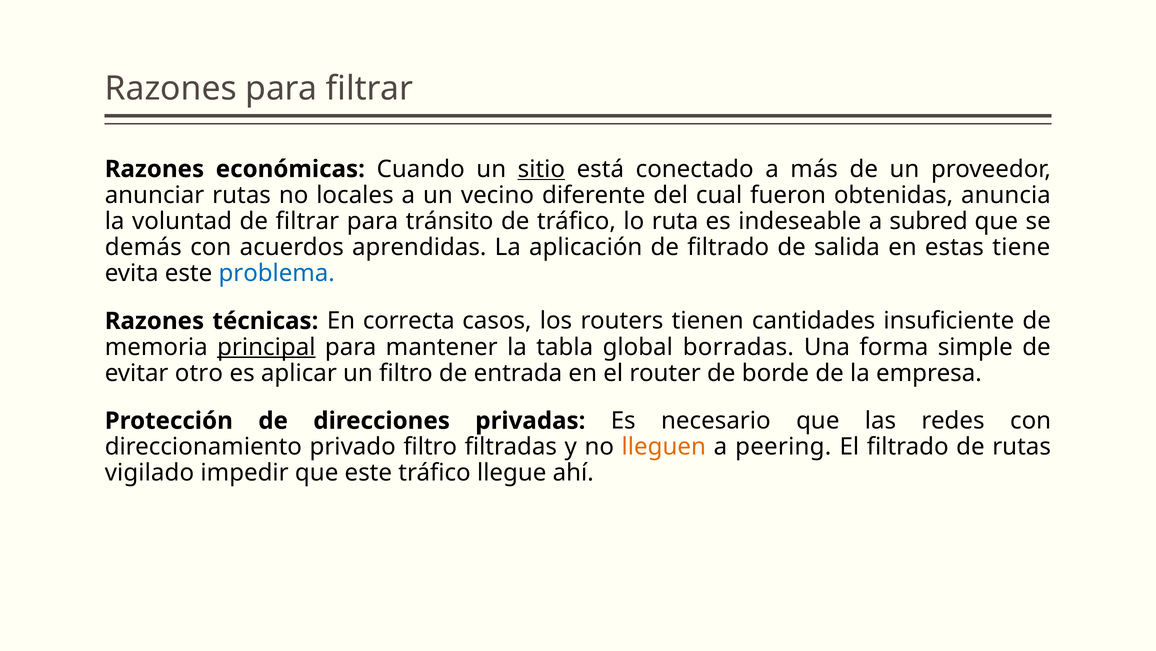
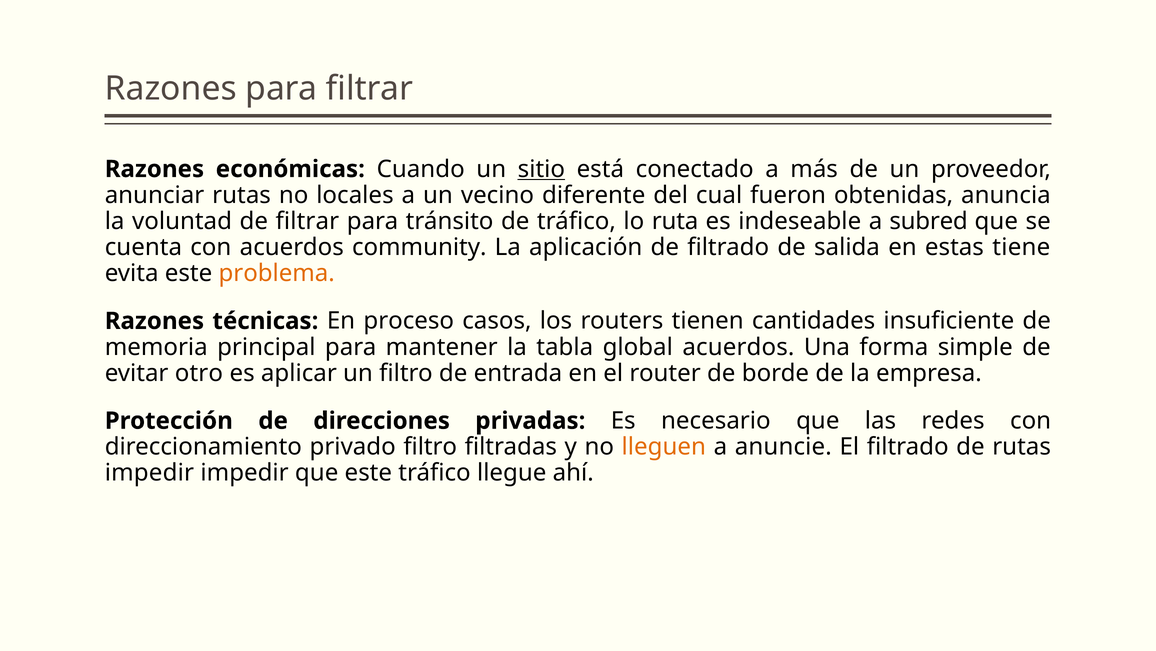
demás: demás -> cuenta (143, 247)
aprendidas: aprendidas -> community (419, 247)
problema colour: blue -> orange (277, 273)
correcta: correcta -> proceso (409, 321)
principal underline: present -> none (266, 347)
global borradas: borradas -> acuerdos (738, 347)
peering: peering -> anuncie (783, 446)
vigilado: vigilado -> impedir (149, 472)
